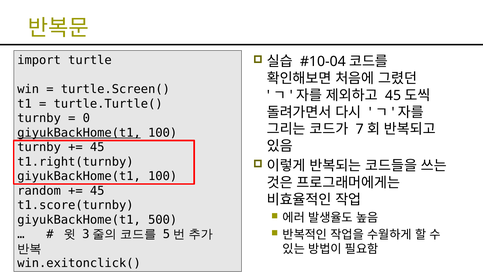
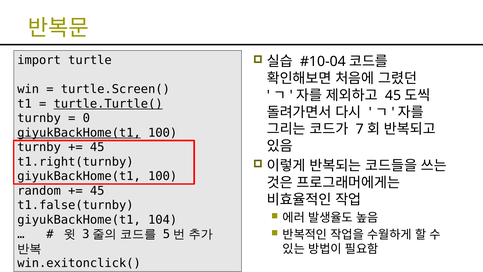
turtle.Turtle( underline: none -> present (108, 104)
t1.score(turnby: t1.score(turnby -> t1.false(turnby (75, 205)
500: 500 -> 104 (163, 219)
